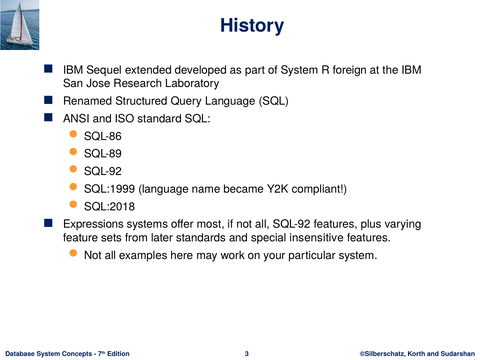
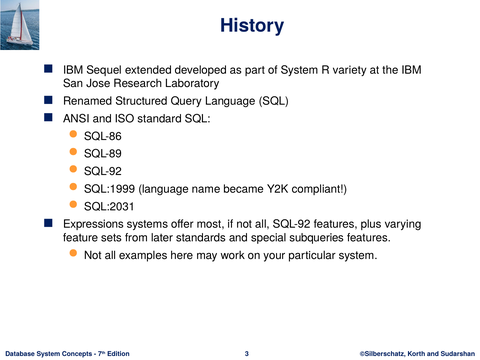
foreign: foreign -> variety (350, 70)
SQL:2018: SQL:2018 -> SQL:2031 (110, 207)
insensitive: insensitive -> subqueries (317, 238)
